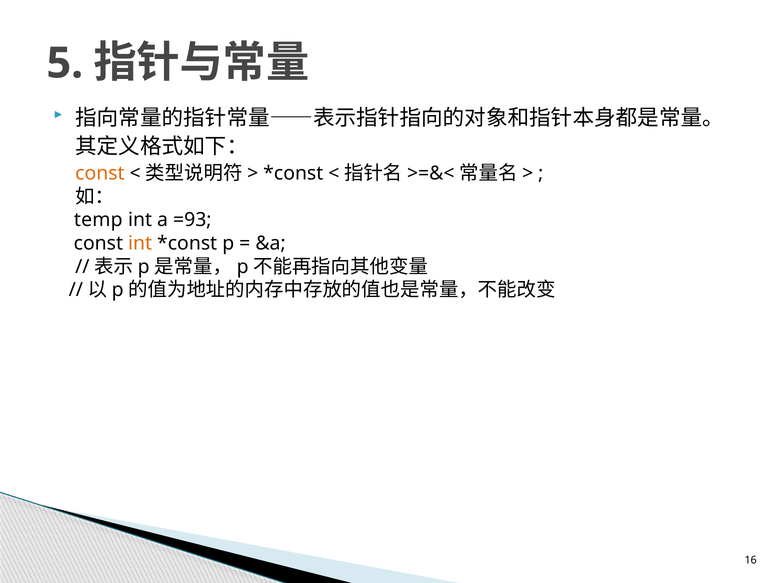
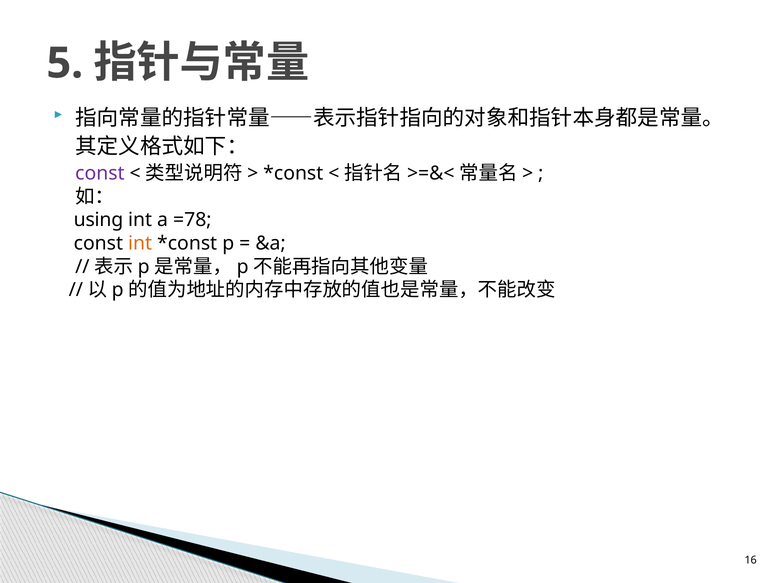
const colour: orange -> purple (100, 173)
temp: temp -> using (98, 220)
=93: =93 -> =78 (192, 220)
